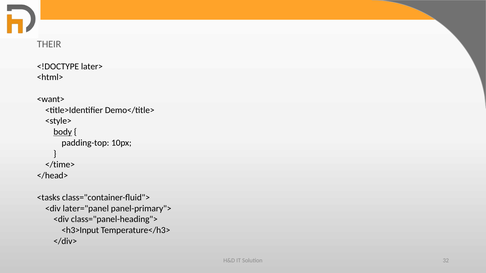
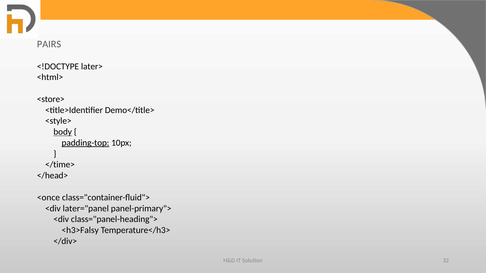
THEIR: THEIR -> PAIRS (49, 44)
<want>: <want> -> <store> (51, 99)
padding-top underline: none -> present (85, 143)
<tasks: <tasks -> <once (48, 198)
<h3>Input: <h3>Input -> <h3>Falsy (80, 230)
